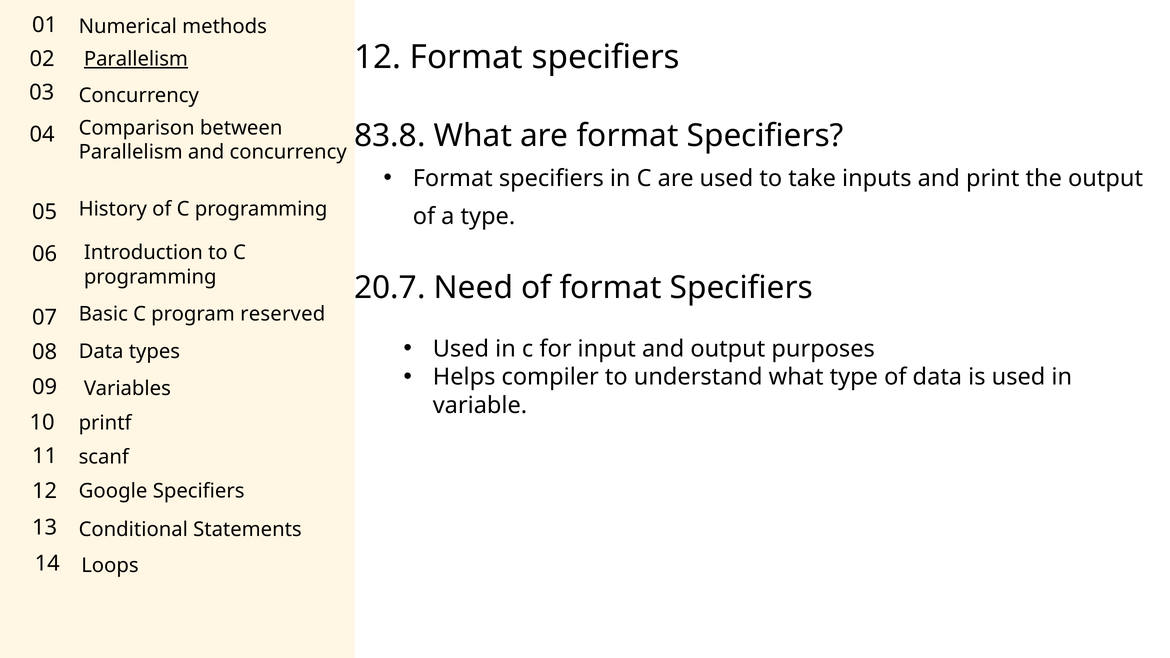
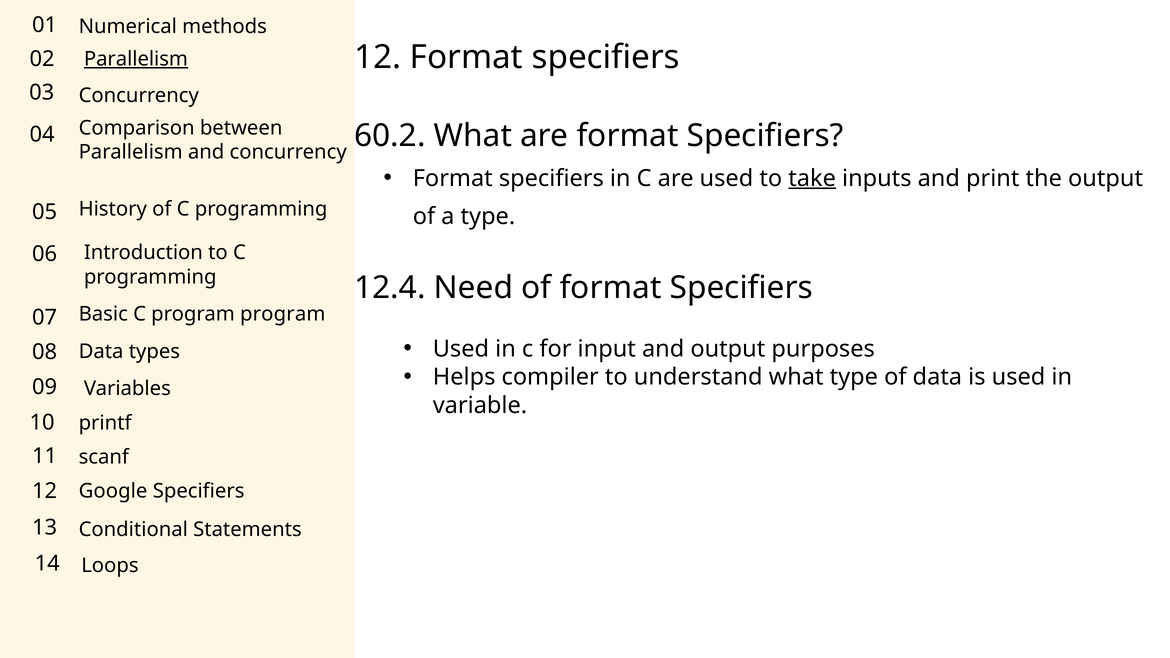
83.8: 83.8 -> 60.2 (390, 136)
take underline: none -> present (812, 178)
20.7: 20.7 -> 12.4 (390, 288)
program reserved: reserved -> program (283, 314)
